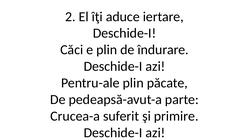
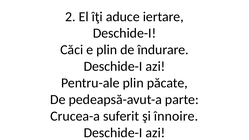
primire: primire -> înnoire (176, 116)
